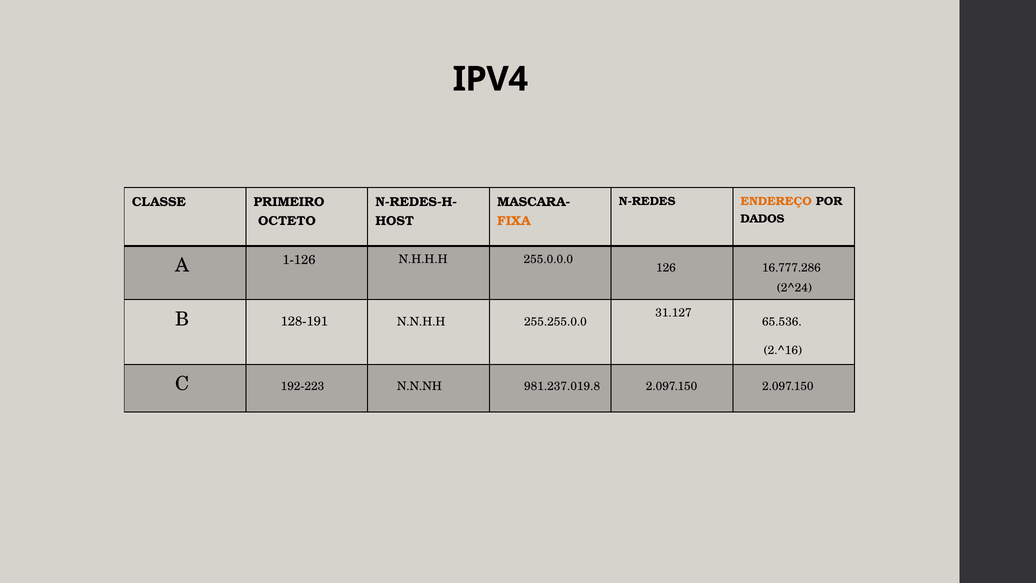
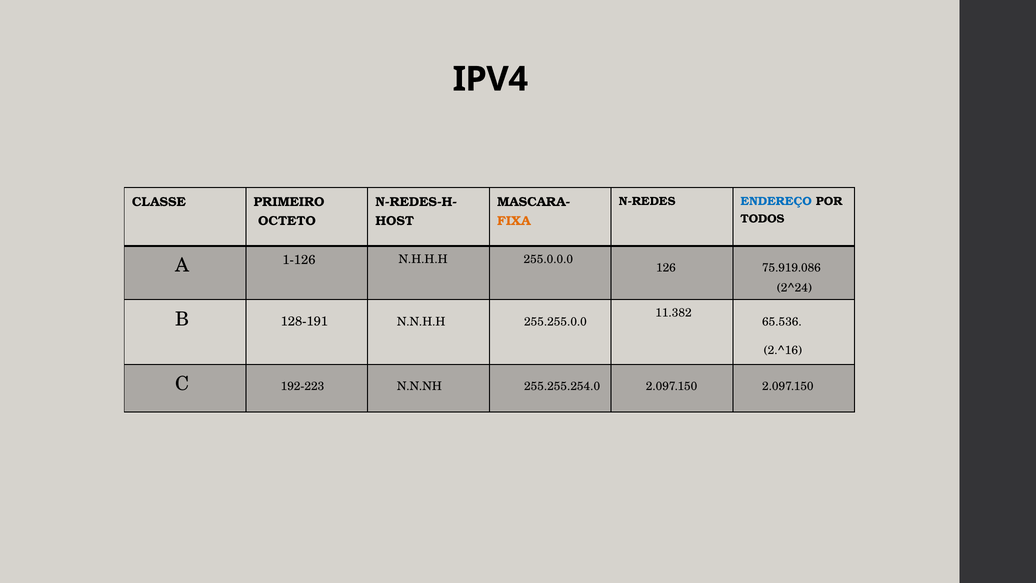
ENDEREÇO colour: orange -> blue (776, 201)
DADOS: DADOS -> TODOS (762, 219)
16.777.286: 16.777.286 -> 75.919.086 (791, 268)
31.127: 31.127 -> 11.382 (673, 313)
981.237.019.8: 981.237.019.8 -> 255.255.254.0 (562, 386)
